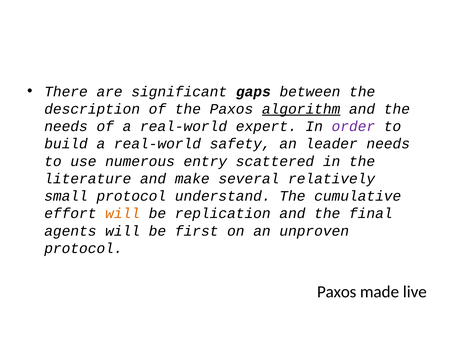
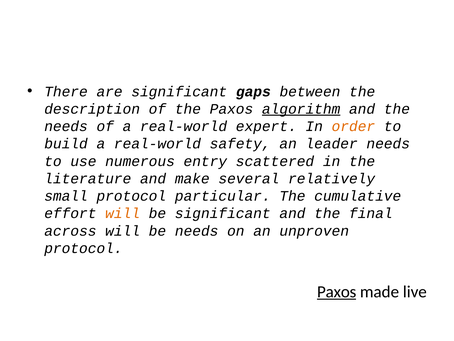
order colour: purple -> orange (353, 126)
understand: understand -> particular (223, 196)
be replication: replication -> significant (223, 213)
agents: agents -> across (70, 231)
be first: first -> needs (197, 231)
Paxos underline: none -> present (337, 292)
